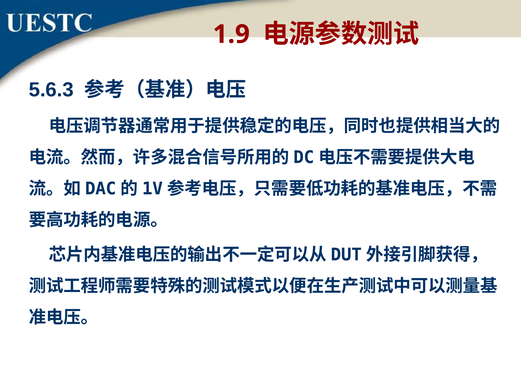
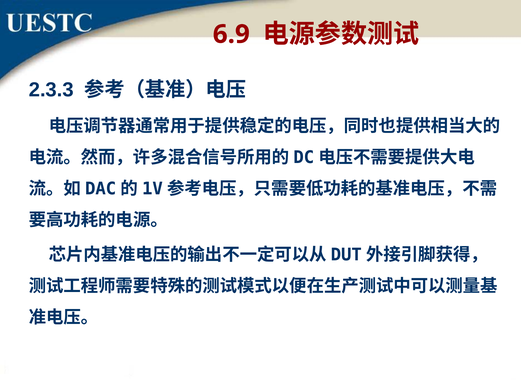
1.9: 1.9 -> 6.9 (231, 34)
5.6.3: 5.6.3 -> 2.3.3 (51, 90)
